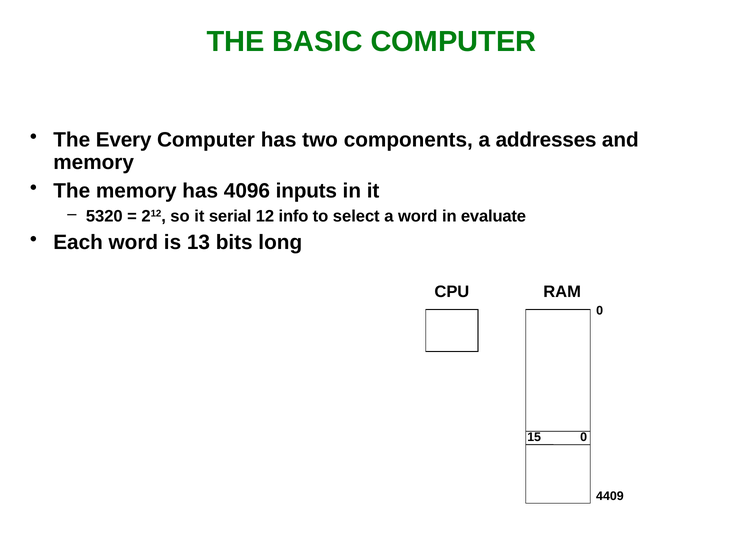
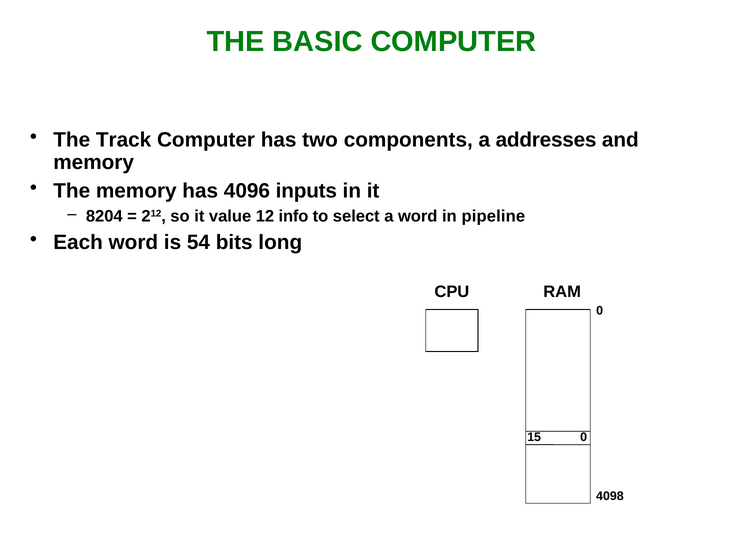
Every: Every -> Track (124, 140)
5320: 5320 -> 8204 (104, 216)
serial: serial -> value (230, 216)
evaluate: evaluate -> pipeline (493, 216)
13: 13 -> 54 (198, 242)
4409: 4409 -> 4098 (610, 496)
